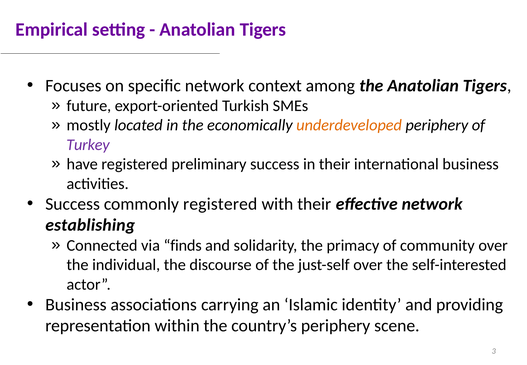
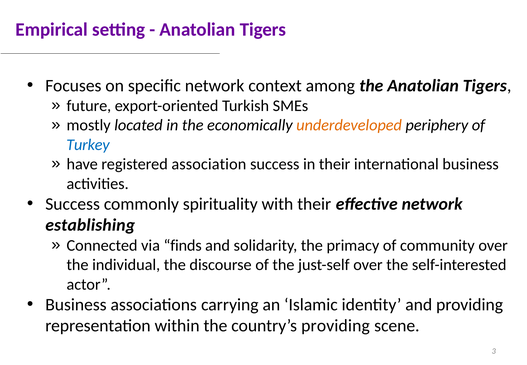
Turkey colour: purple -> blue (88, 145)
preliminary: preliminary -> association (209, 164)
commonly registered: registered -> spirituality (220, 204)
country’s periphery: periphery -> providing (335, 326)
